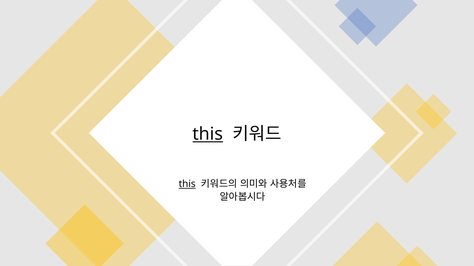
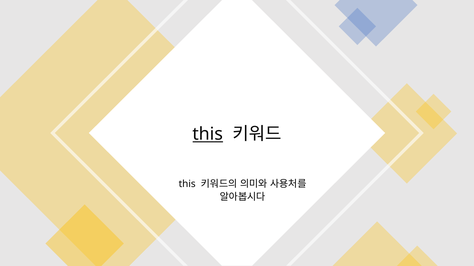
this underline: present -> none (187, 185)
